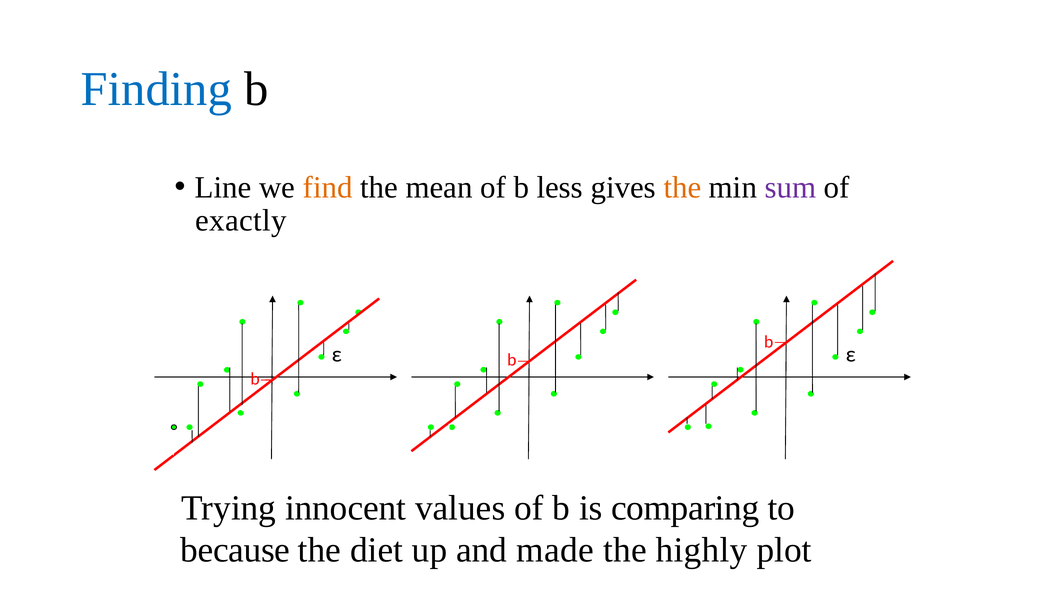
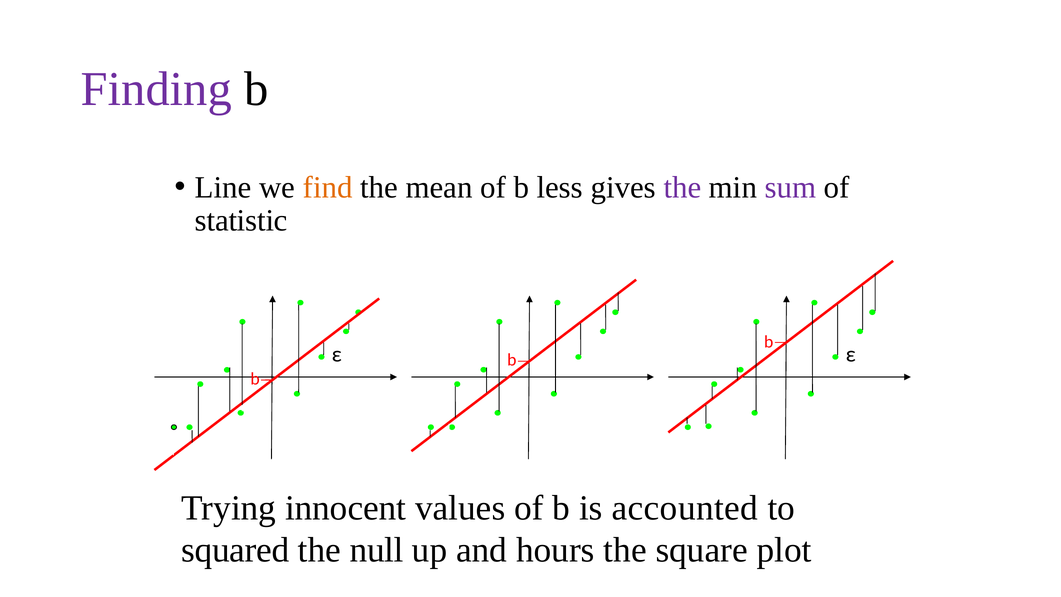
Finding colour: blue -> purple (156, 89)
the colour: orange -> purple (682, 187)
exactly: exactly -> statistic (241, 221)
comparing: comparing -> accounted (685, 508)
because: because -> squared (235, 550)
diet: diet -> null (377, 550)
made: made -> hours (555, 550)
highly: highly -> square (702, 550)
